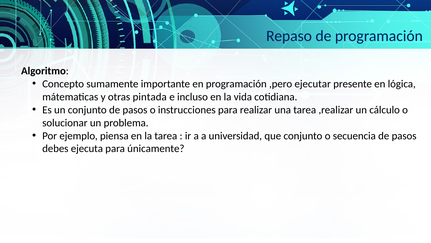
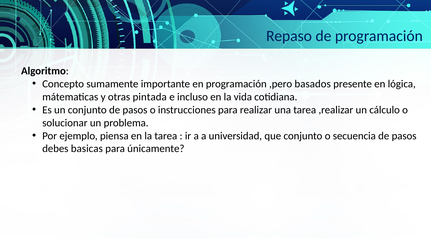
ejecutar: ejecutar -> basados (313, 84)
ejecuta: ejecuta -> basicas (87, 148)
